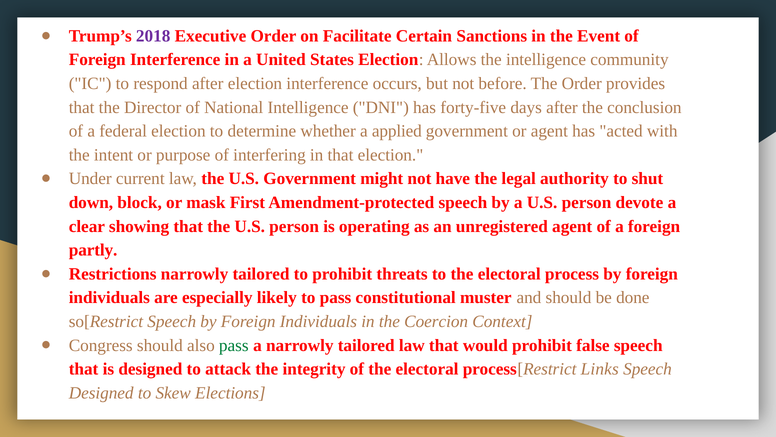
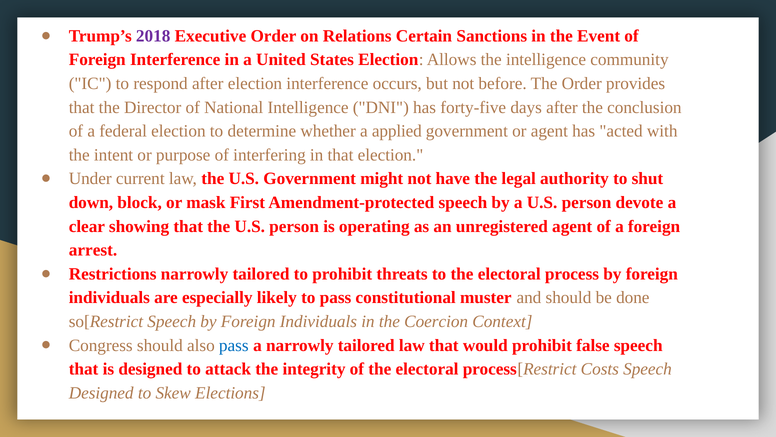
Facilitate: Facilitate -> Relations (357, 36)
partly: partly -> arrest (93, 250)
pass colour: green -> blue (234, 345)
Links: Links -> Costs (600, 369)
